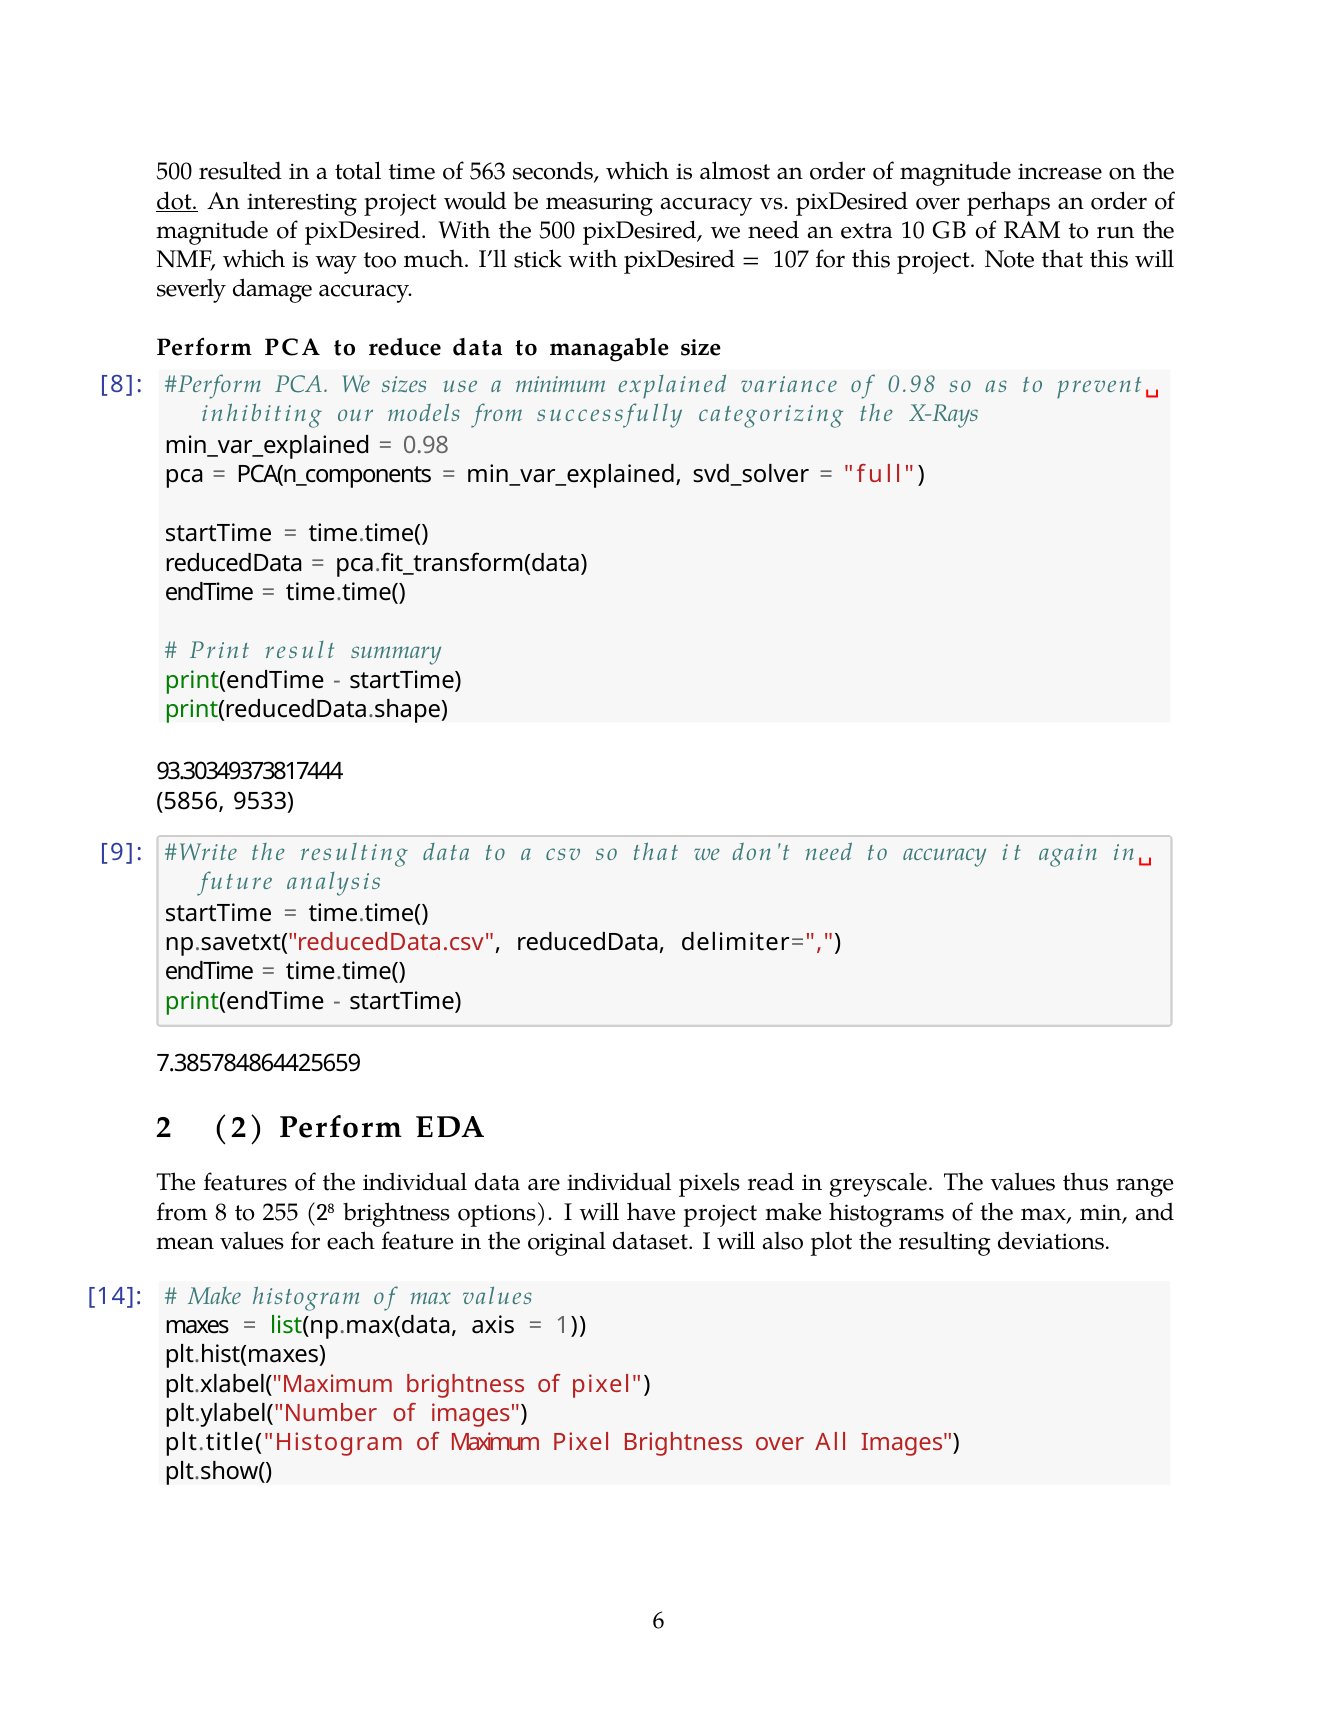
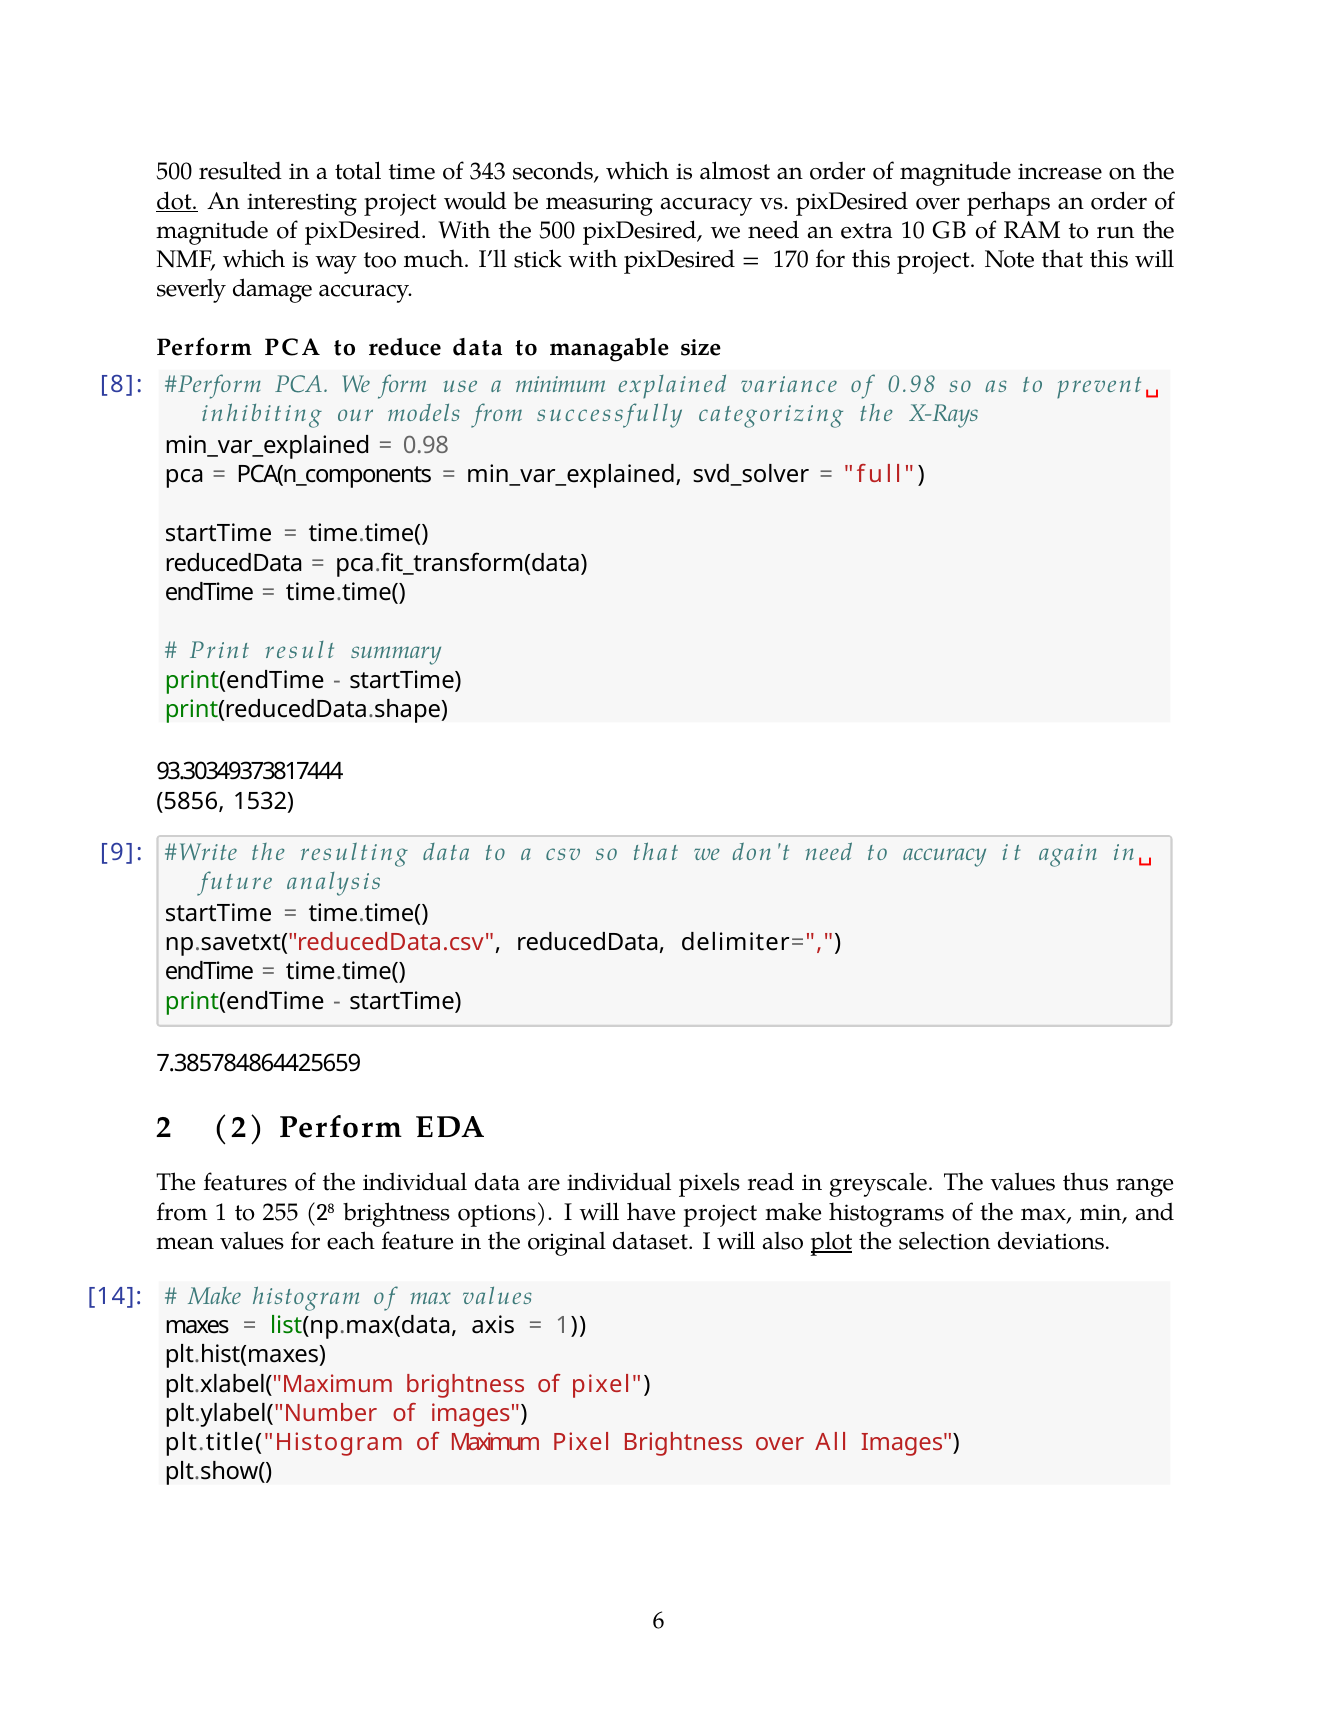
563: 563 -> 343 (488, 172)
107: 107 -> 170 (791, 260)
sizes: sizes -> form (405, 385)
9533: 9533 -> 1532 (264, 801)
from 8: 8 -> 1 (221, 1212)
plot underline: none -> present (832, 1242)
resulting: resulting -> selection (945, 1242)
